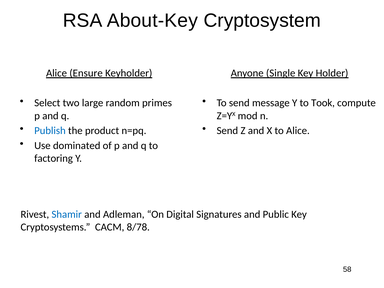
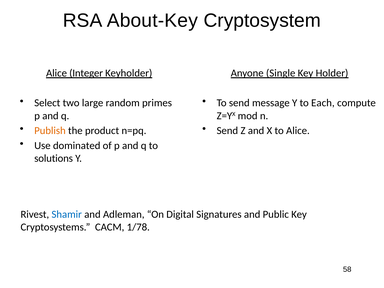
Ensure: Ensure -> Integer (86, 73)
Took: Took -> Each (323, 103)
Publish colour: blue -> orange (50, 131)
factoring: factoring -> solutions (54, 158)
8/78: 8/78 -> 1/78 (138, 227)
